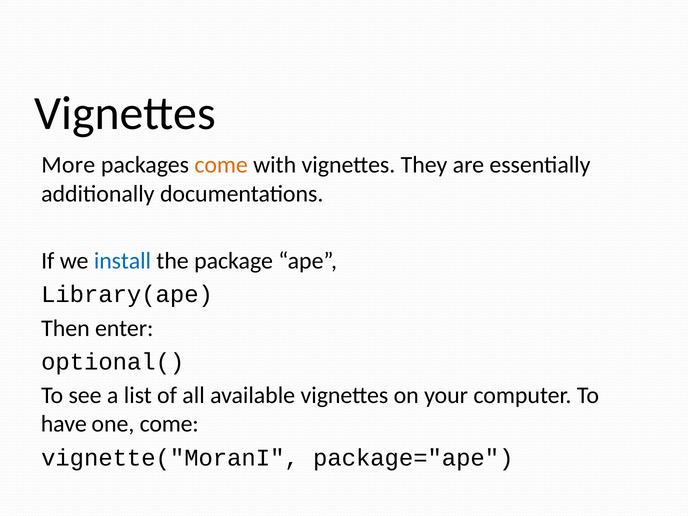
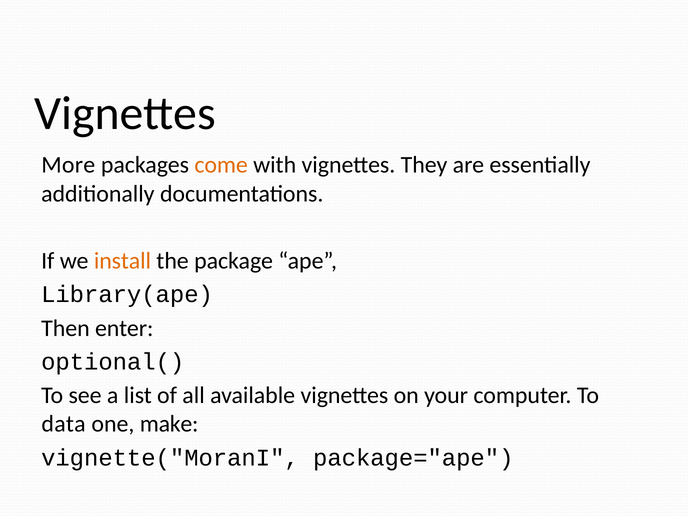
install colour: blue -> orange (122, 261)
have: have -> data (64, 424)
one come: come -> make (169, 424)
